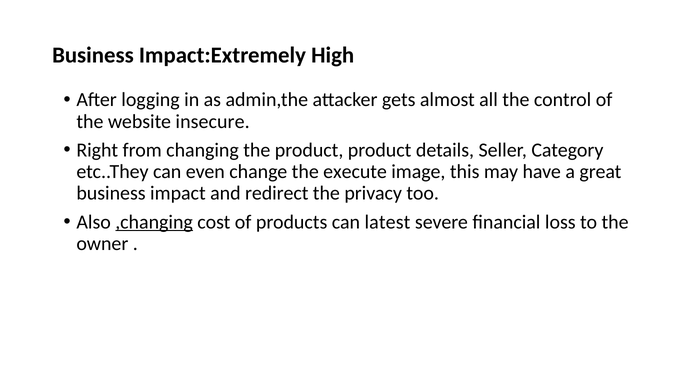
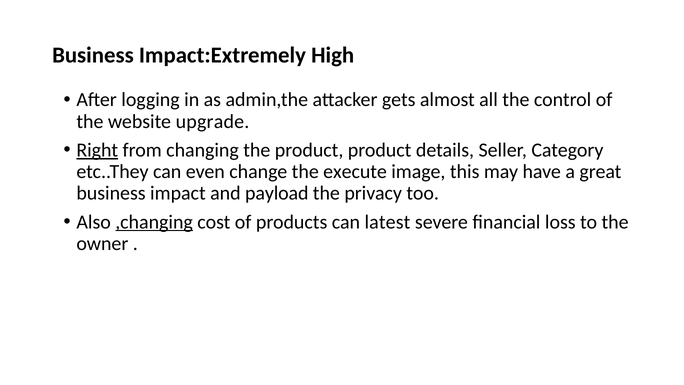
insecure: insecure -> upgrade (213, 121)
Right underline: none -> present (97, 150)
redirect: redirect -> payload (277, 193)
